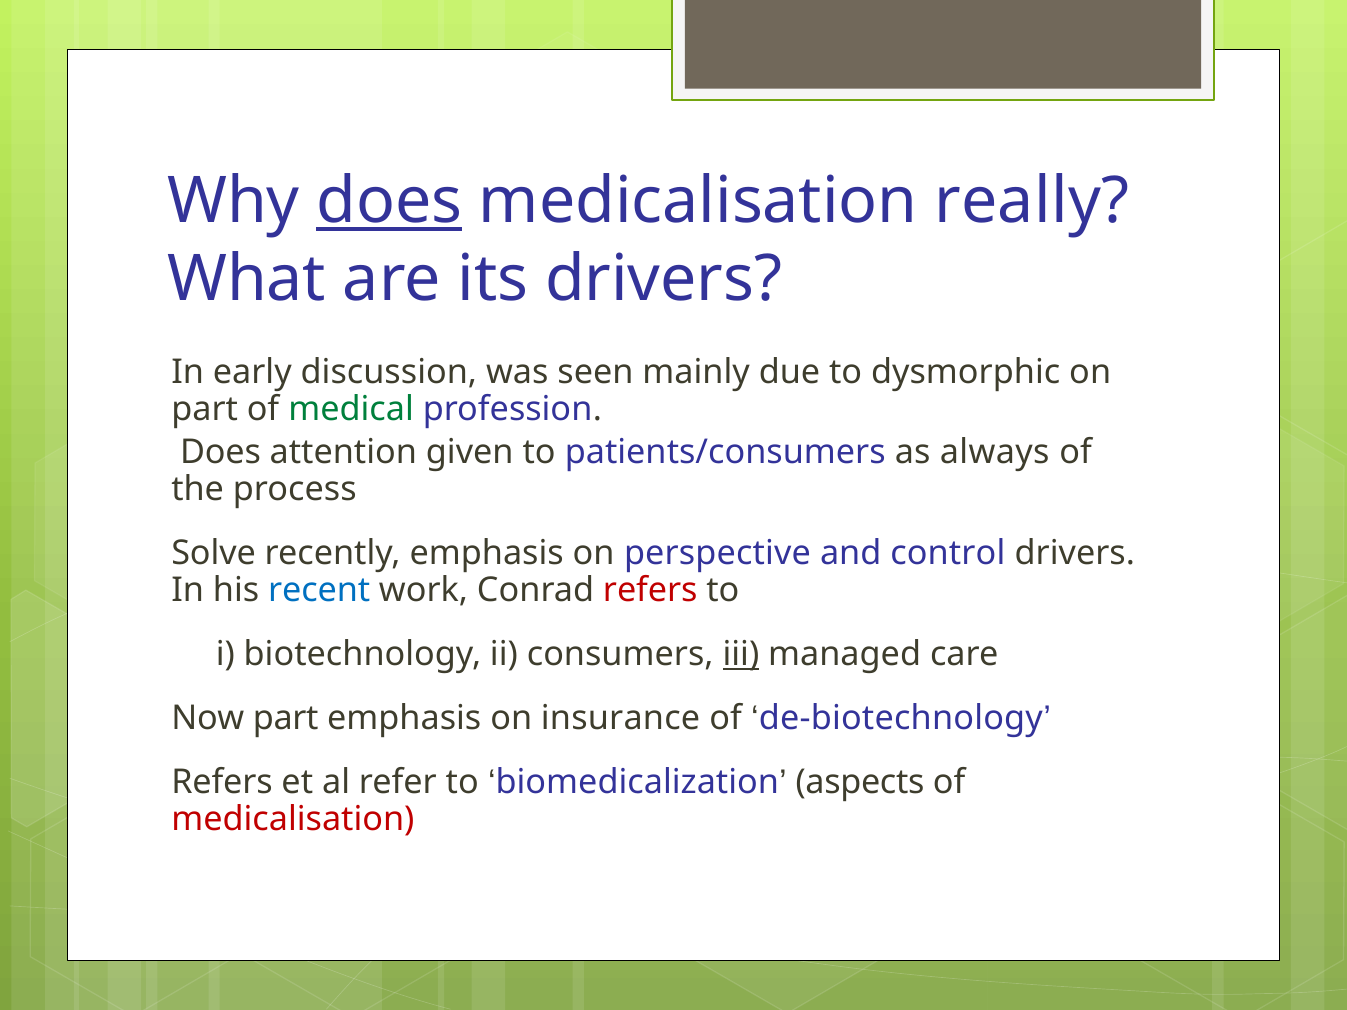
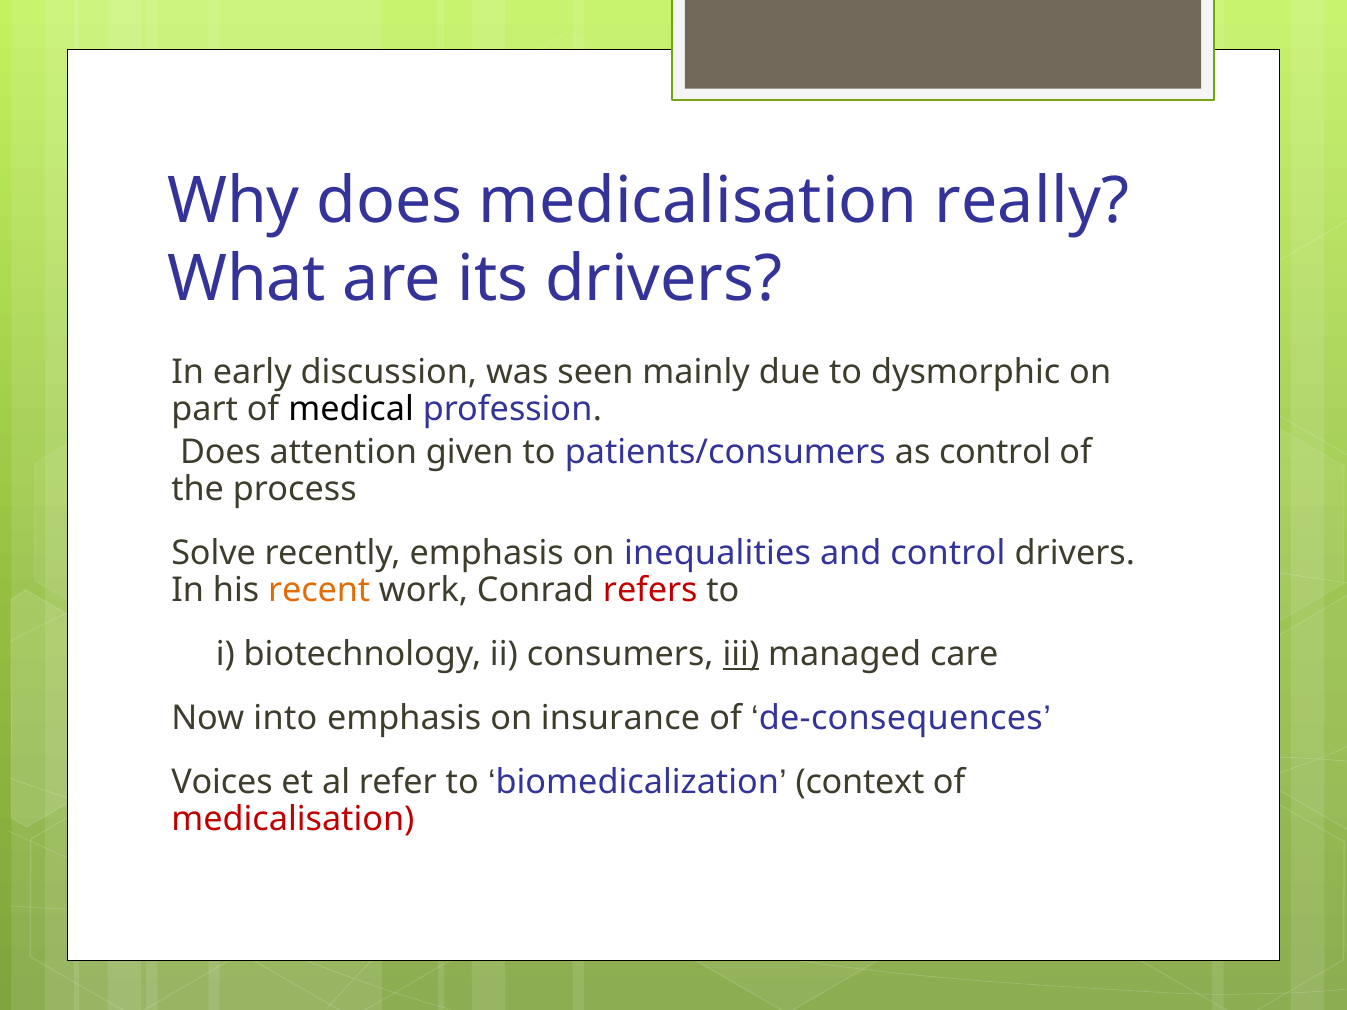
does underline: present -> none (389, 201)
medical colour: green -> black (351, 409)
as always: always -> control (995, 452)
perspective: perspective -> inequalities (717, 553)
recent colour: blue -> orange (319, 590)
Now part: part -> into (285, 719)
de-biotechnology: de-biotechnology -> de-consequences (901, 719)
Refers: Refers -> Voices (222, 783)
aspects: aspects -> context (860, 783)
